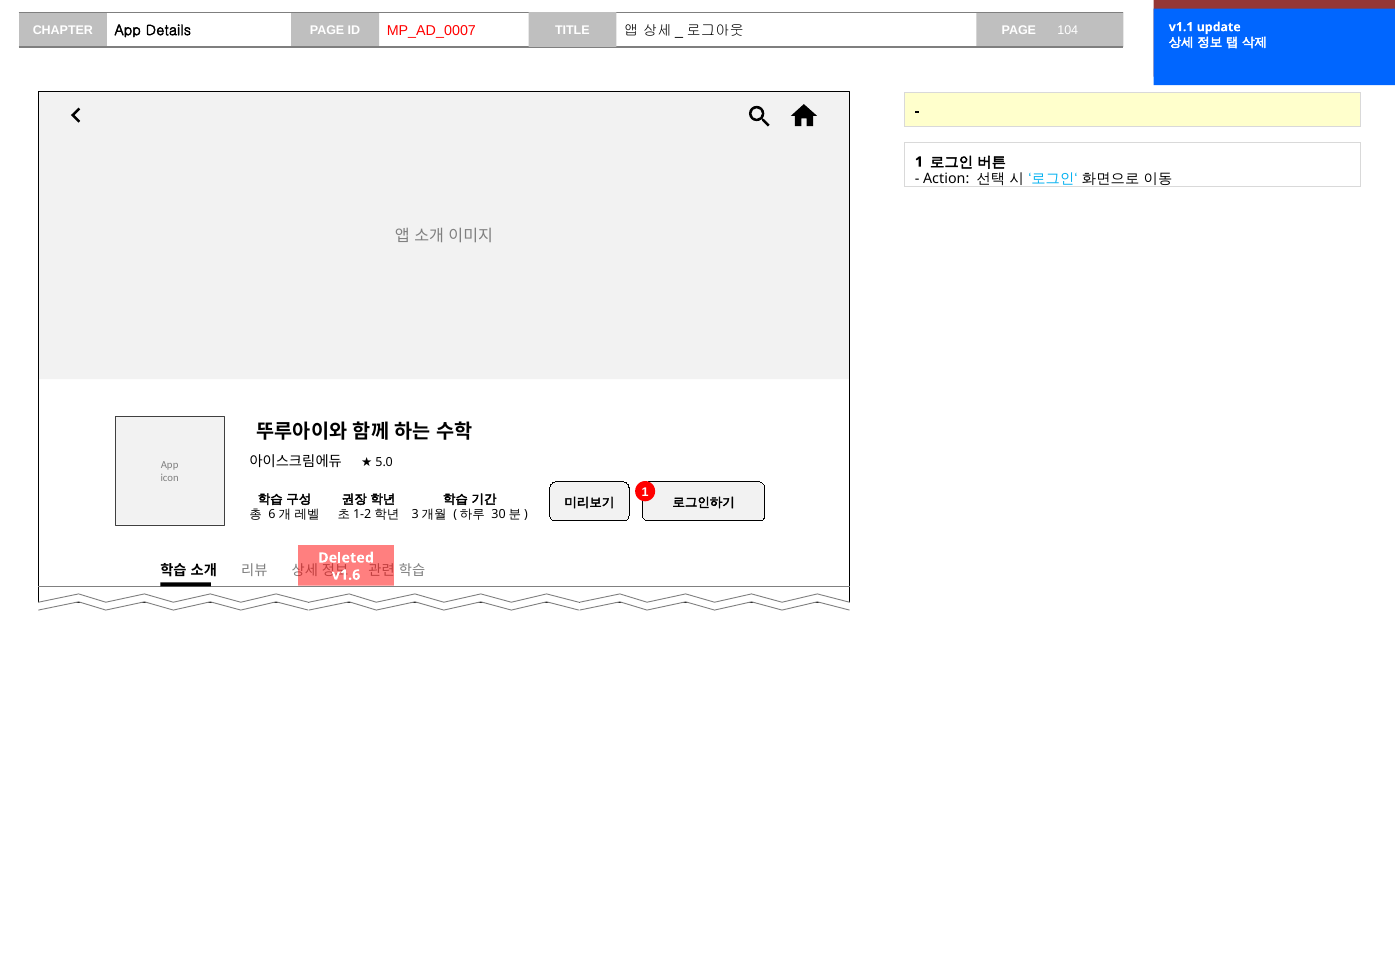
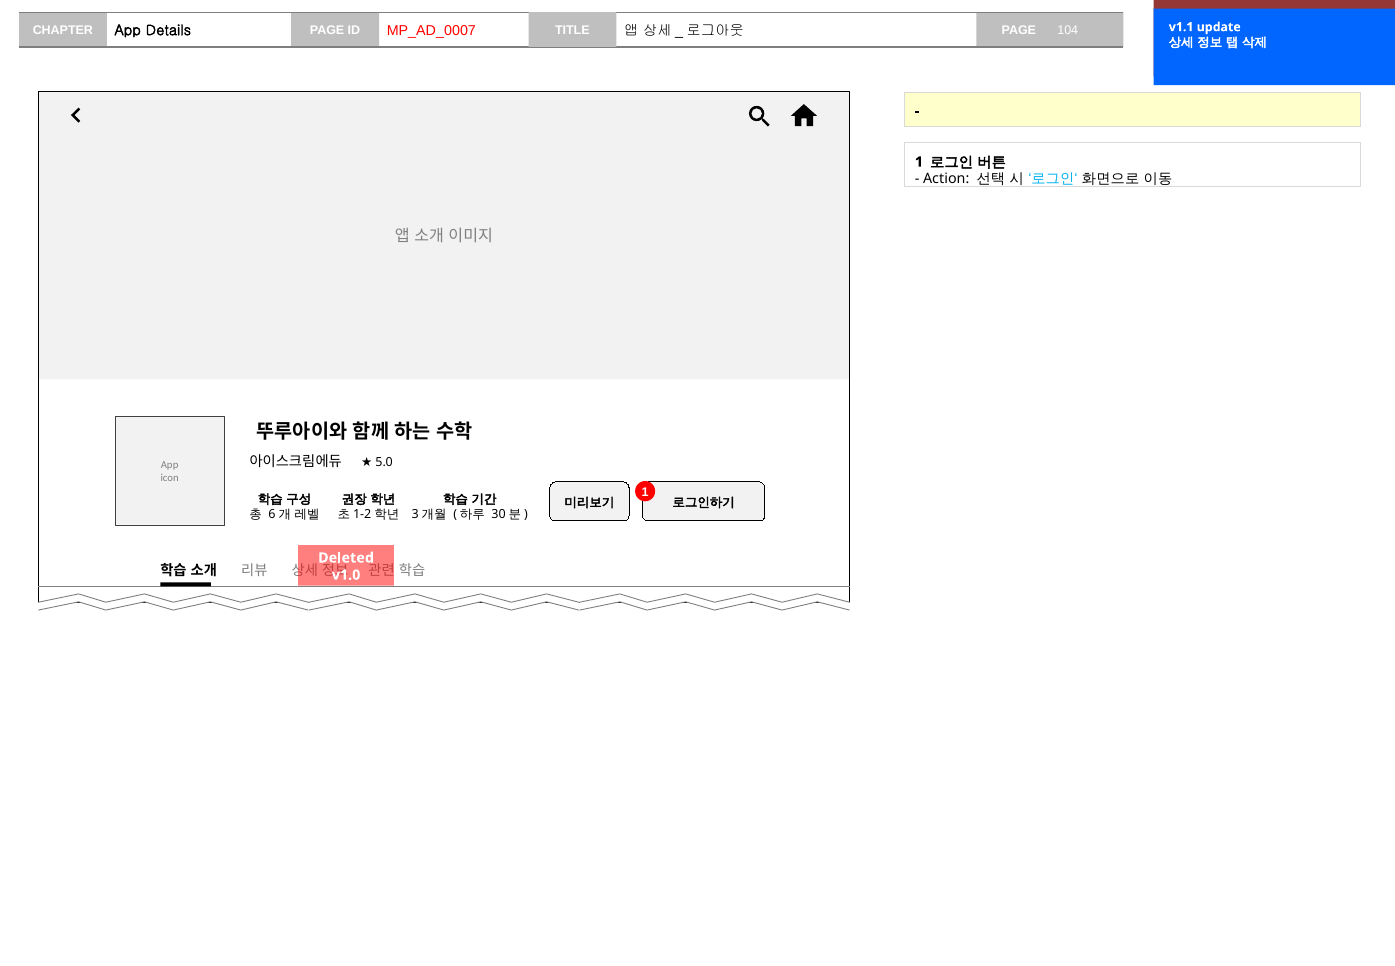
v1.6: v1.6 -> v1.0 (346, 575)
